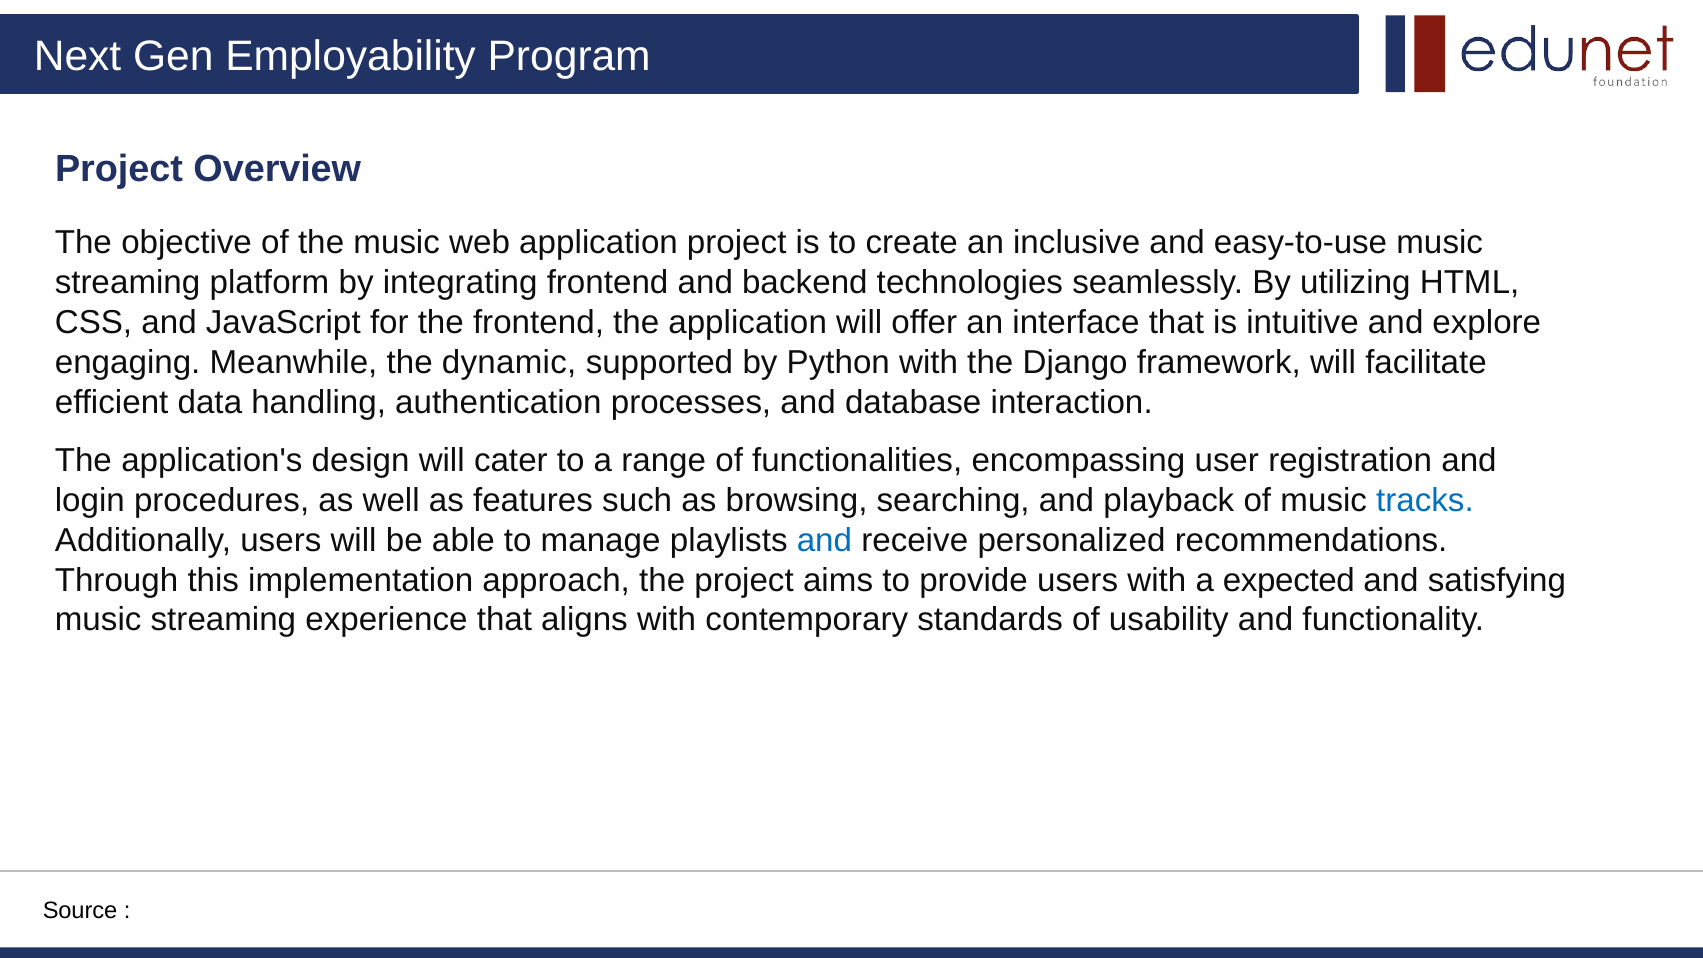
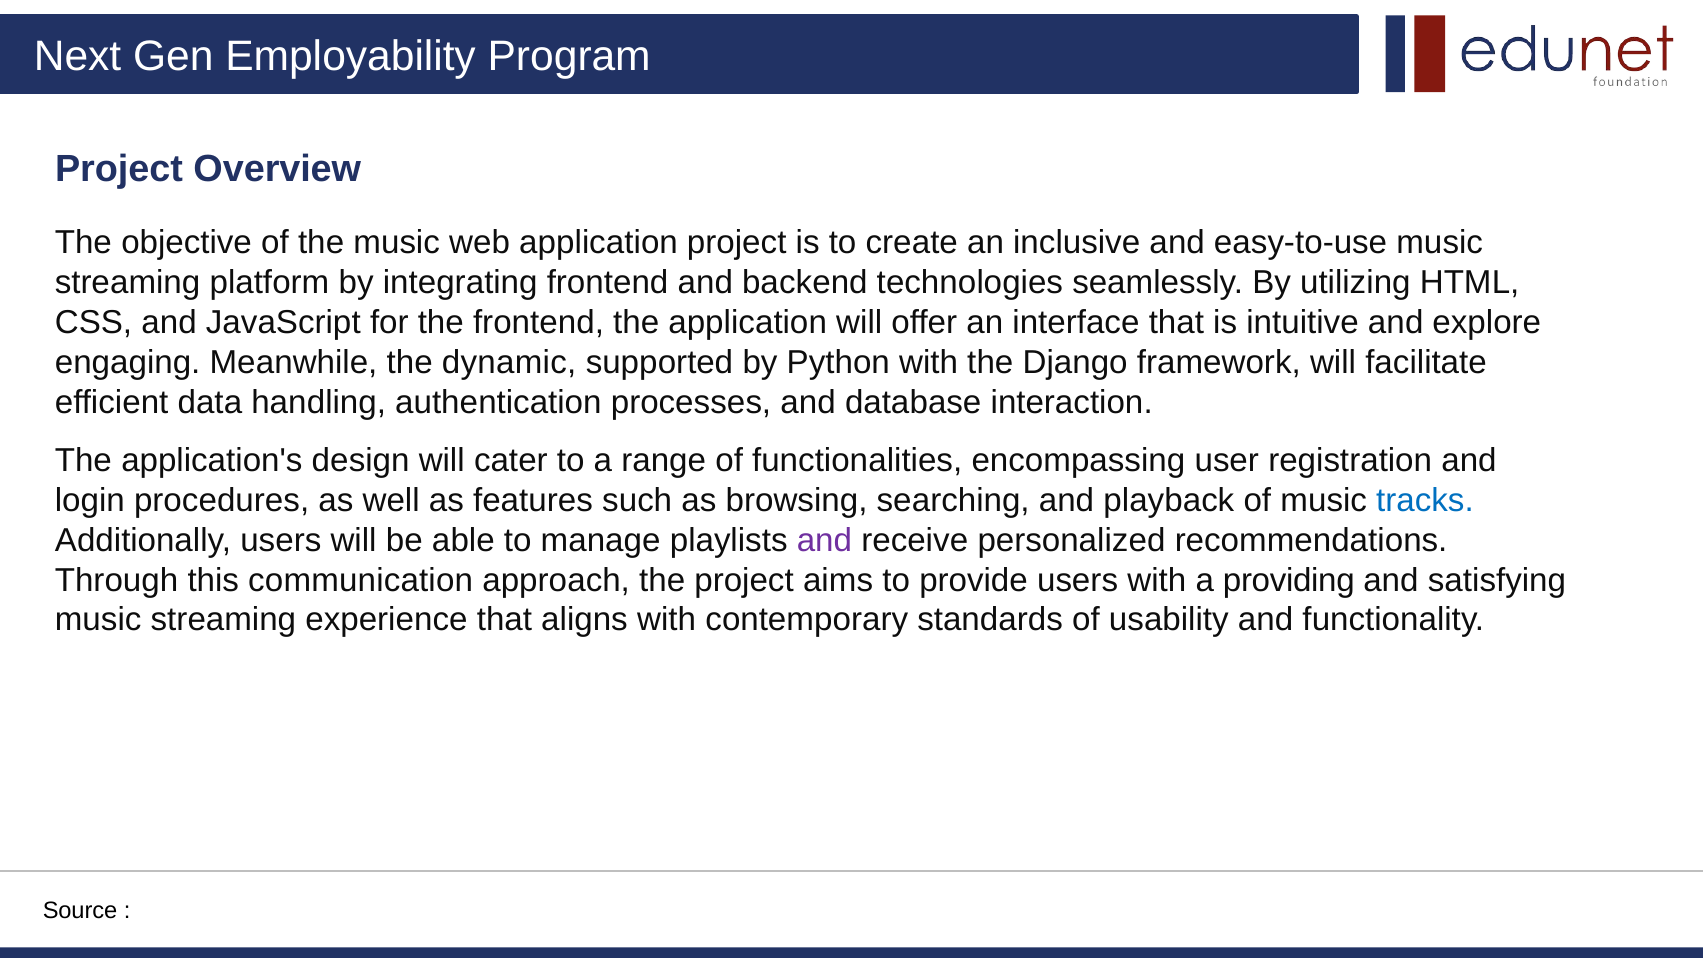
and colour: blue -> purple (824, 540)
implementation: implementation -> communication (361, 580)
expected: expected -> providing (1289, 580)
